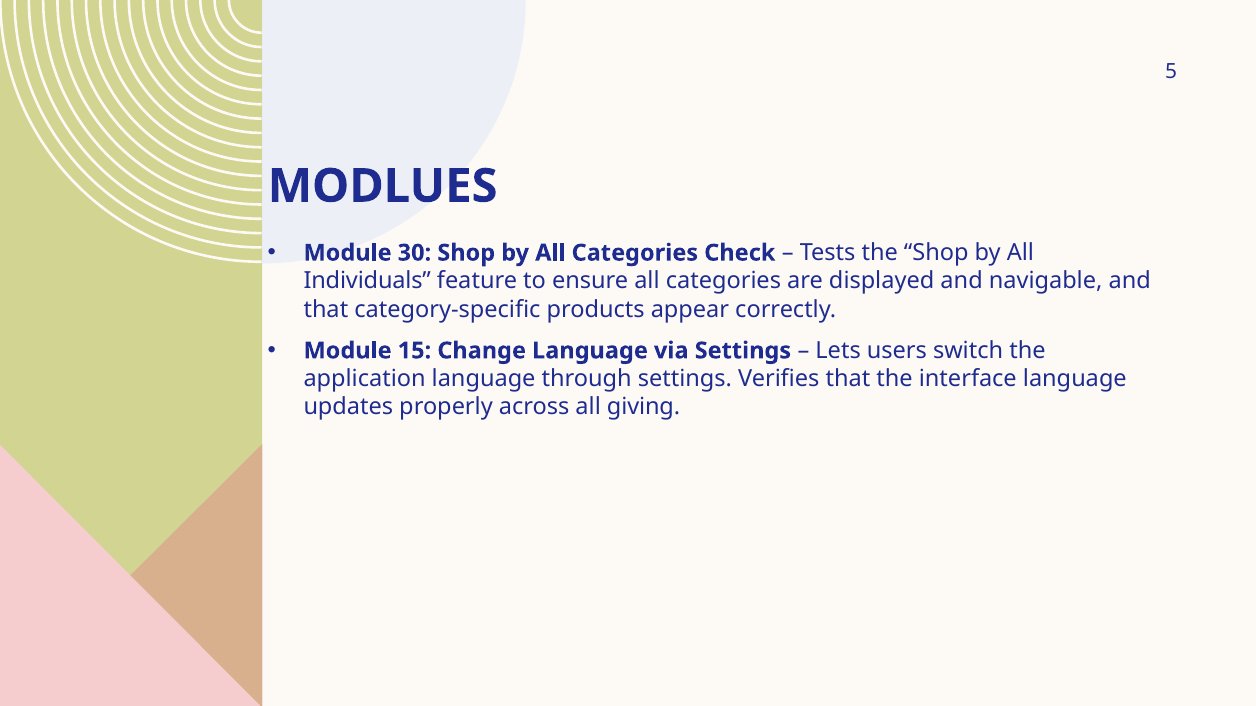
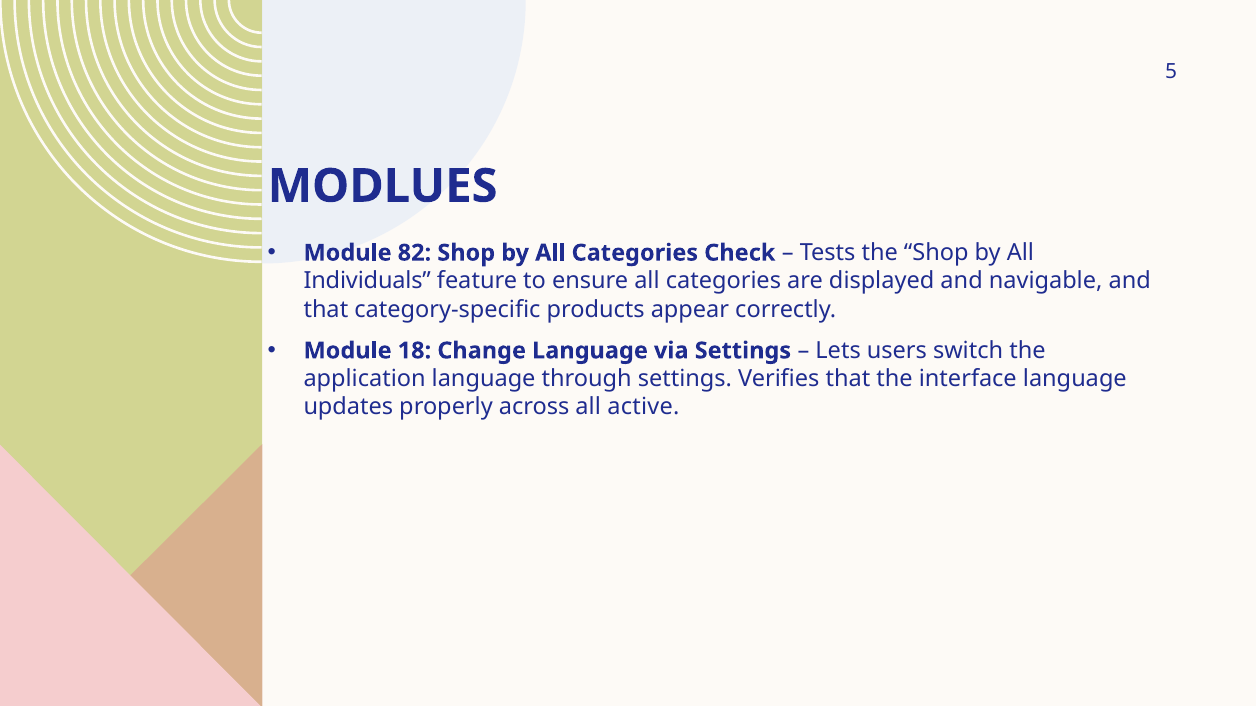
30: 30 -> 82 (414, 253)
15: 15 -> 18 (414, 351)
giving: giving -> active (643, 407)
